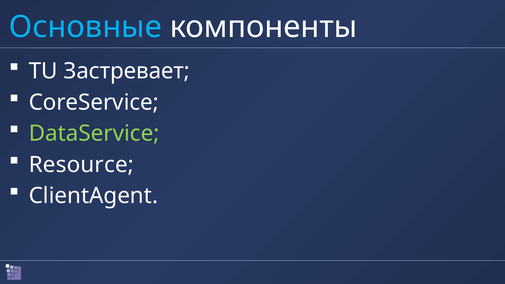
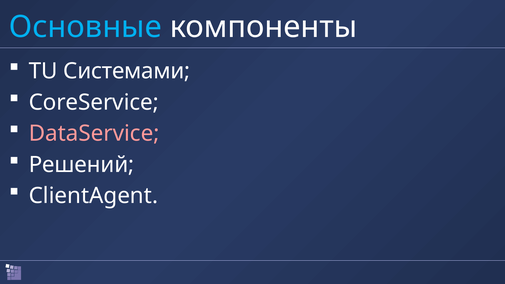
Застревает: Застревает -> Системами (127, 71)
DataService colour: light green -> pink (94, 134)
Resource: Resource -> Решений (82, 165)
